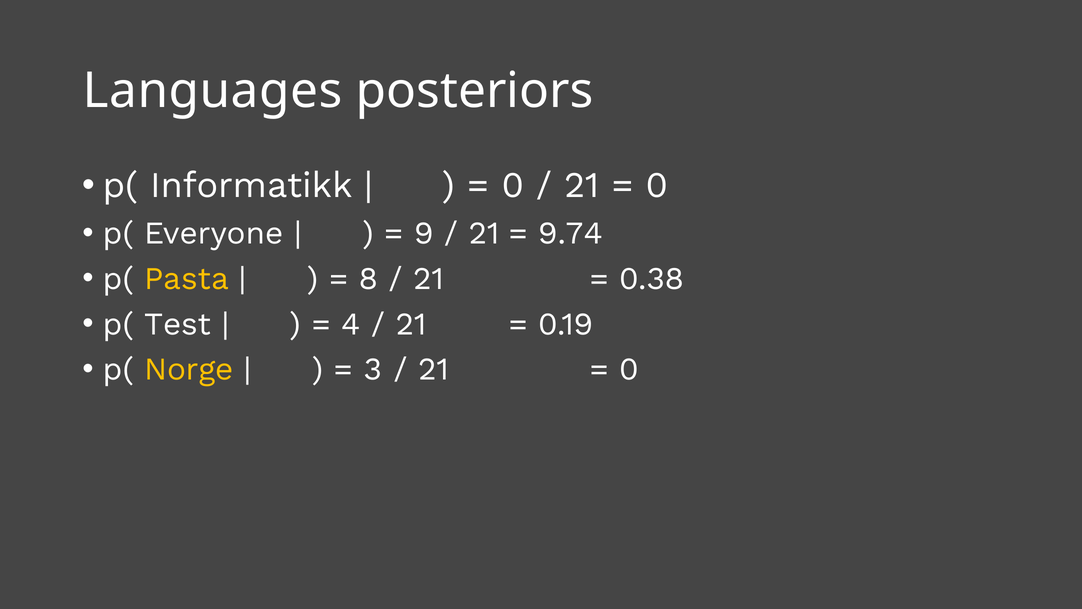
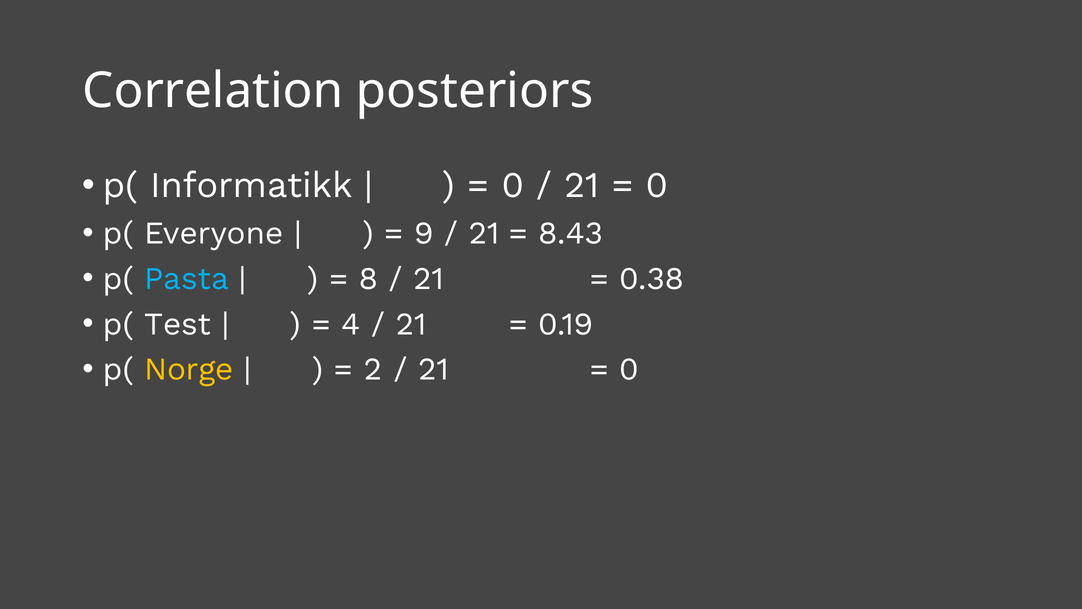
Languages: Languages -> Correlation (213, 91)
9.74: 9.74 -> 8.43 (571, 233)
Pasta colour: yellow -> light blue (187, 279)
3: 3 -> 2 (373, 369)
